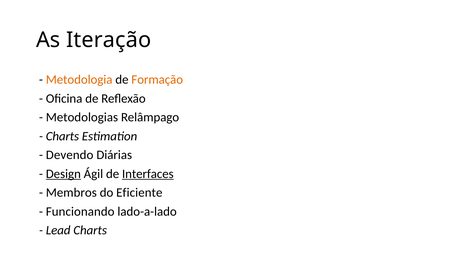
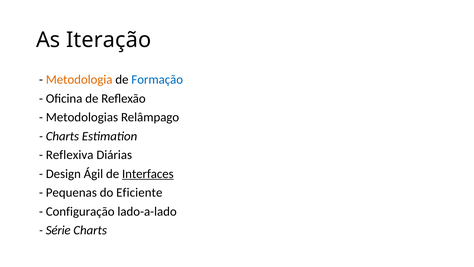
Formação colour: orange -> blue (157, 80)
Devendo: Devendo -> Reflexiva (70, 155)
Design underline: present -> none (63, 174)
Membros: Membros -> Pequenas (71, 192)
Funcionando: Funcionando -> Configuração (80, 211)
Lead: Lead -> Série (58, 230)
